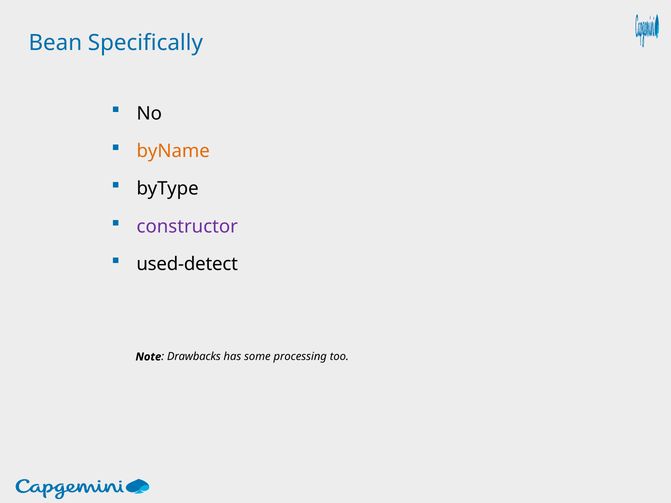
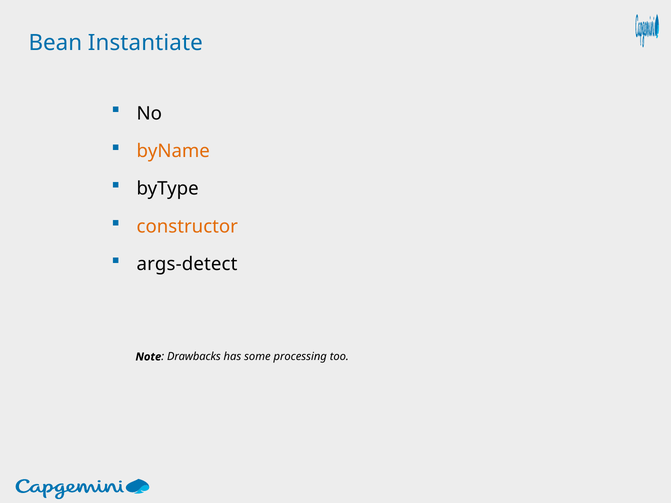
Specifically: Specifically -> Instantiate (145, 43)
constructor colour: purple -> orange (187, 227)
used-detect: used-detect -> args-detect (187, 264)
